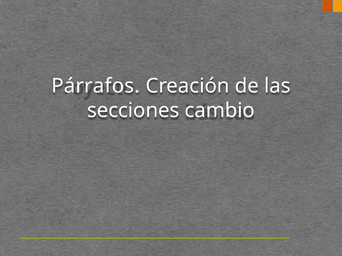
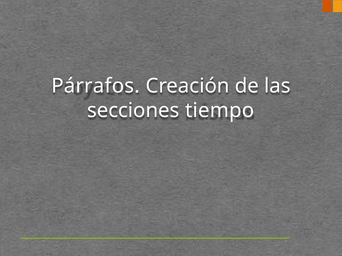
cambio: cambio -> tiempo (220, 111)
